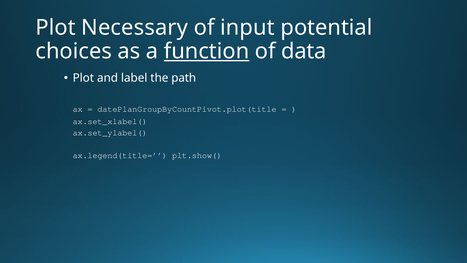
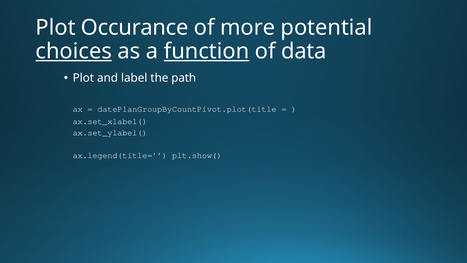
Necessary: Necessary -> Occurance (135, 27)
input: input -> more (248, 27)
choices underline: none -> present (74, 51)
